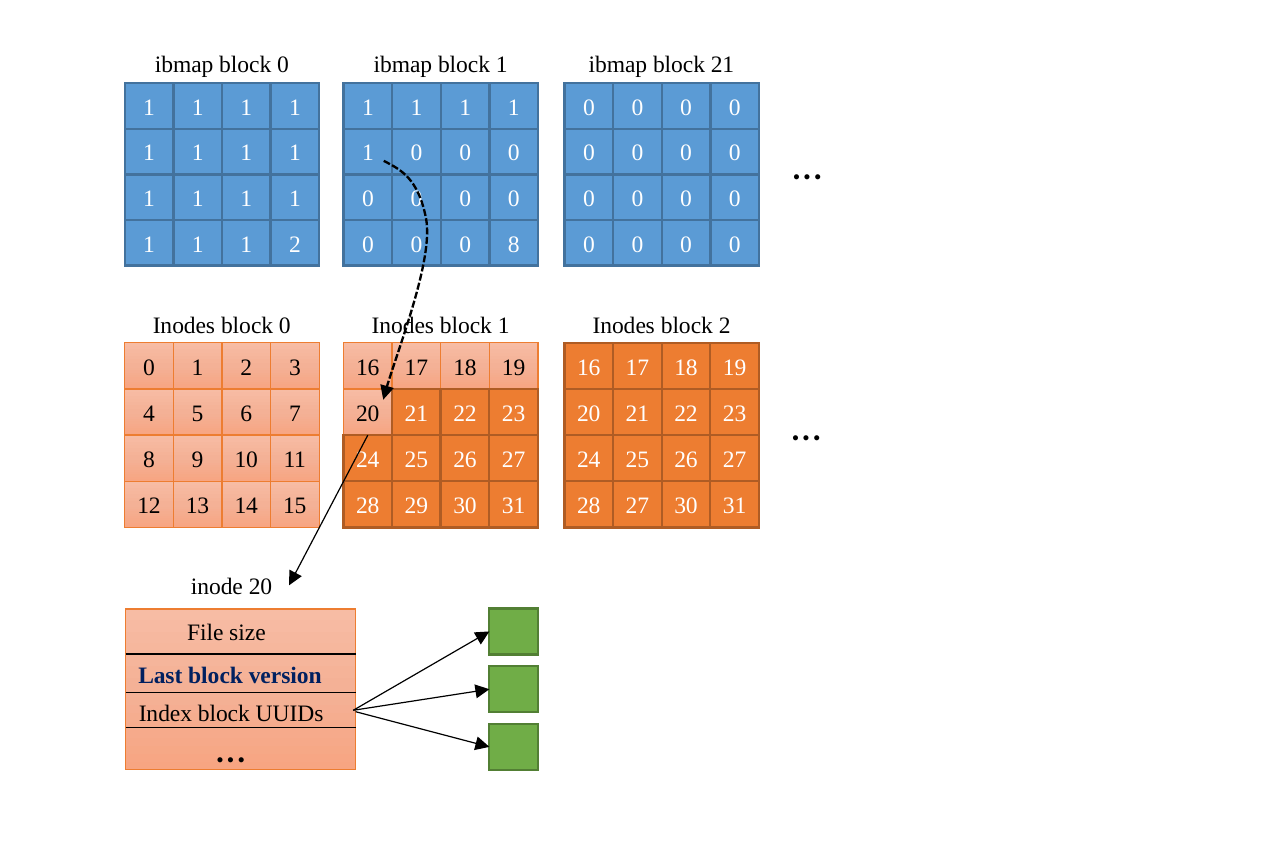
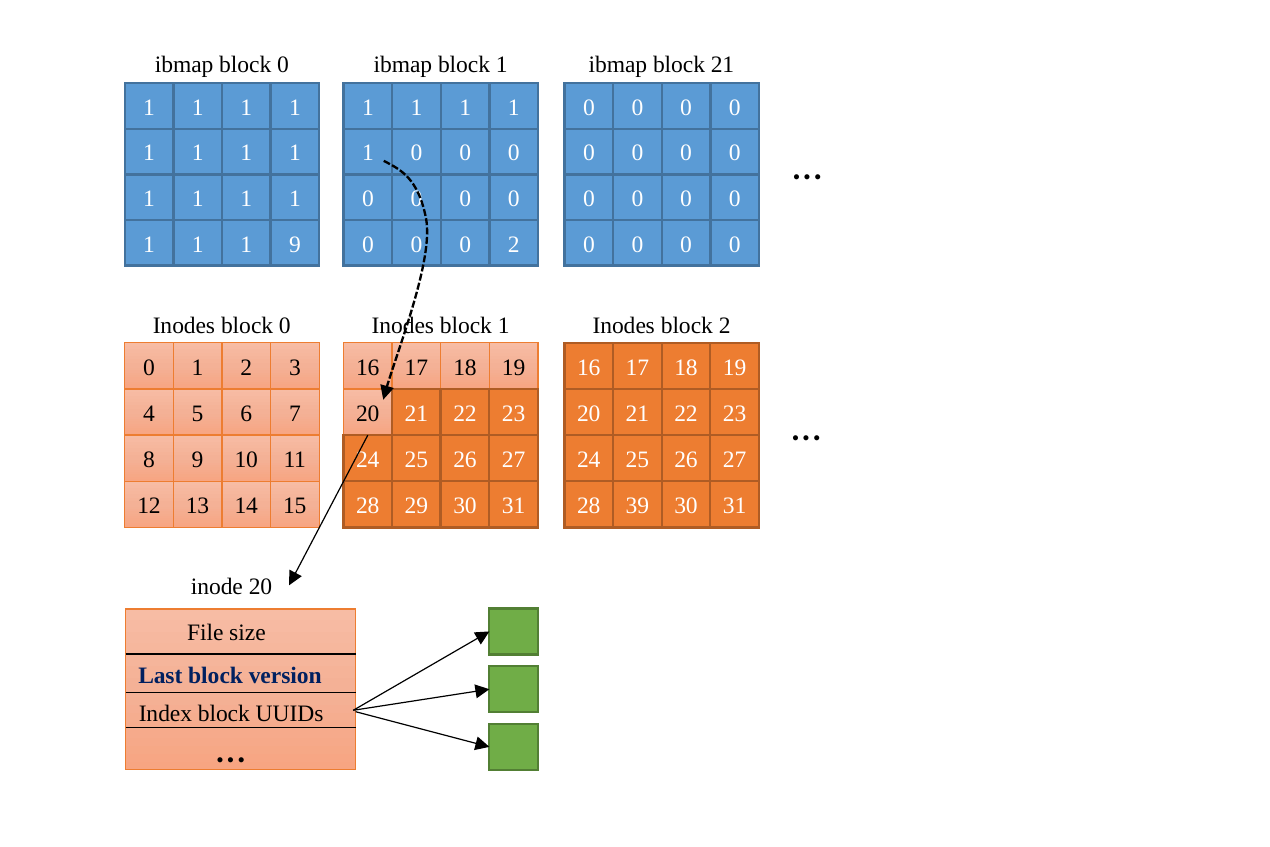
1 1 2: 2 -> 9 (295, 244)
0 8: 8 -> 2 (514, 244)
28 27: 27 -> 39 (637, 506)
